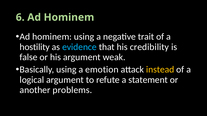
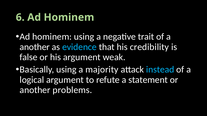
hostility: hostility -> another (35, 47)
emotion: emotion -> majority (102, 70)
instead colour: yellow -> light blue (160, 70)
